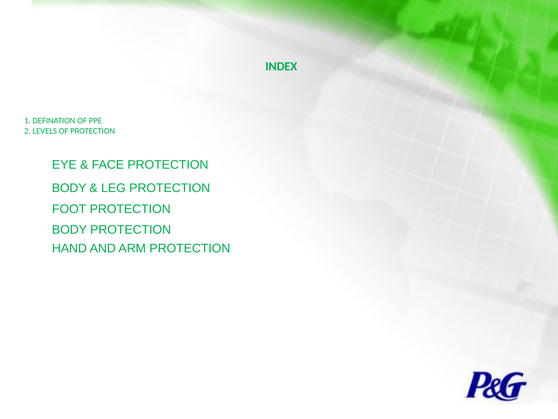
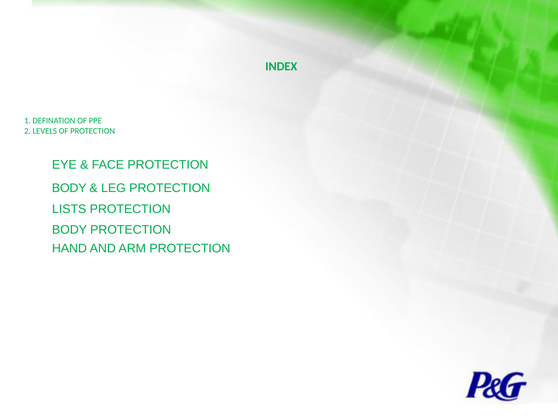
FOOT: FOOT -> LISTS (69, 209)
